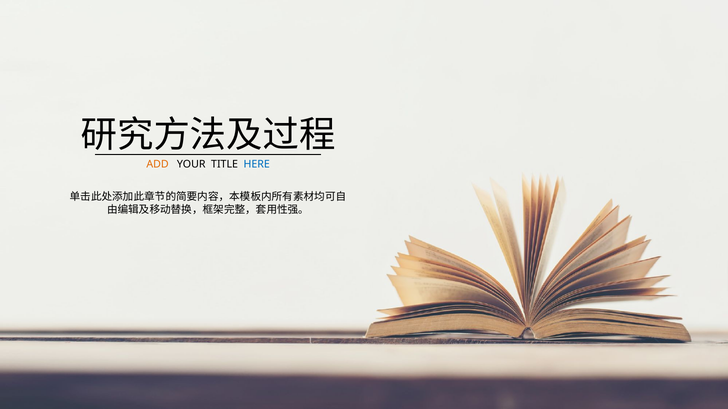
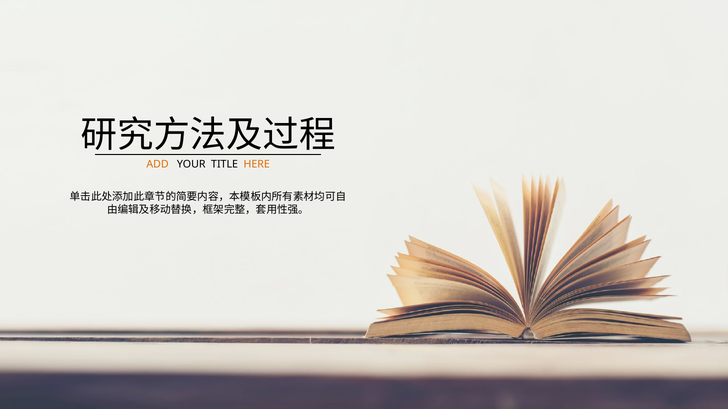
HERE colour: blue -> orange (257, 164)
